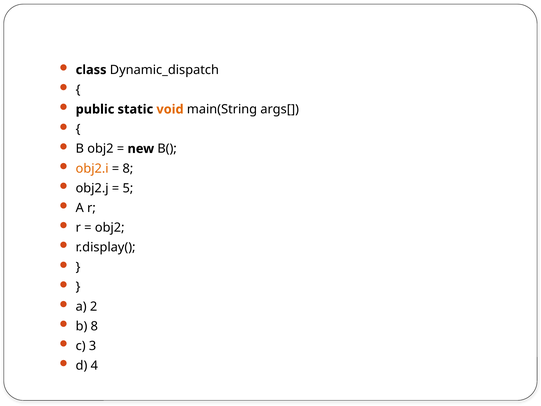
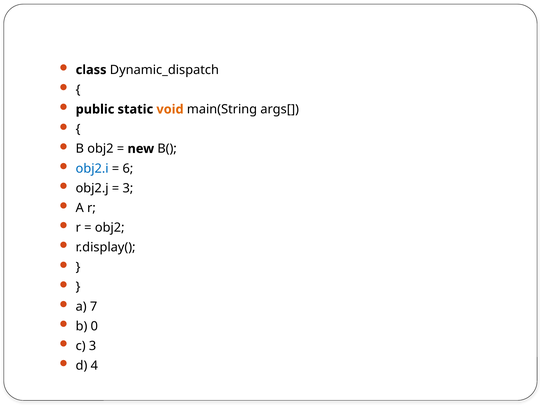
obj2.i colour: orange -> blue (92, 168)
8: 8 -> 6 (128, 168)
5: 5 -> 3 (128, 188)
2: 2 -> 7 (94, 306)
b 8: 8 -> 0 (94, 326)
